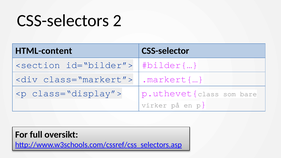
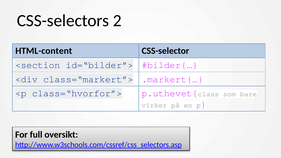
class=“display”>: class=“display”> -> class=“hvorfor”> (77, 93)
